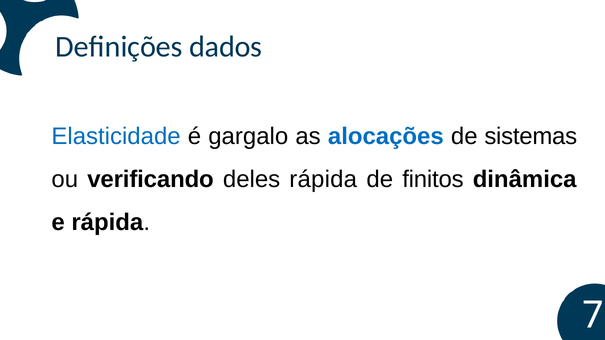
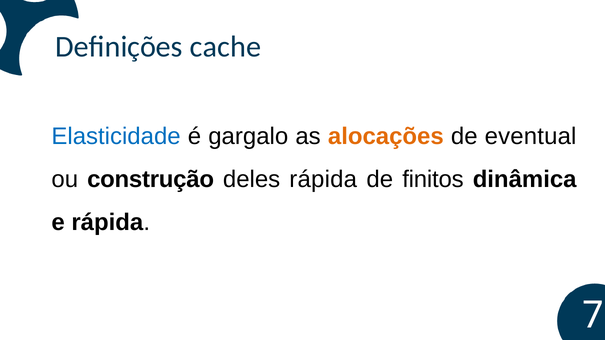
dados: dados -> cache (226, 47)
alocações colour: blue -> orange (386, 136)
sistemas: sistemas -> eventual (531, 136)
verificando: verificando -> construção (151, 179)
